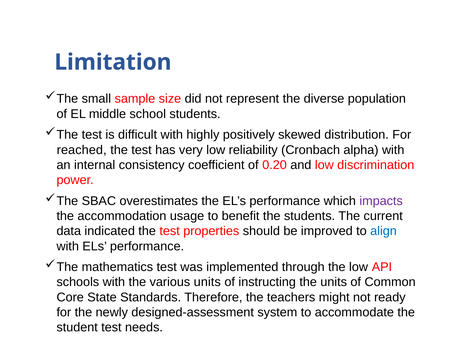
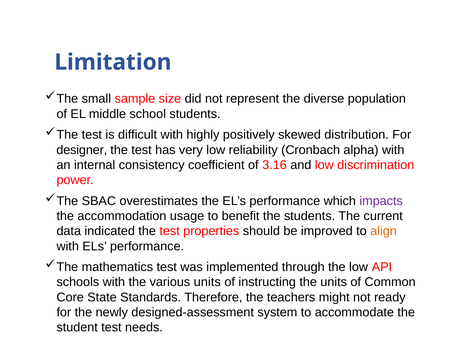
reached: reached -> designer (82, 150)
0.20: 0.20 -> 3.16 (275, 165)
align colour: blue -> orange (384, 231)
